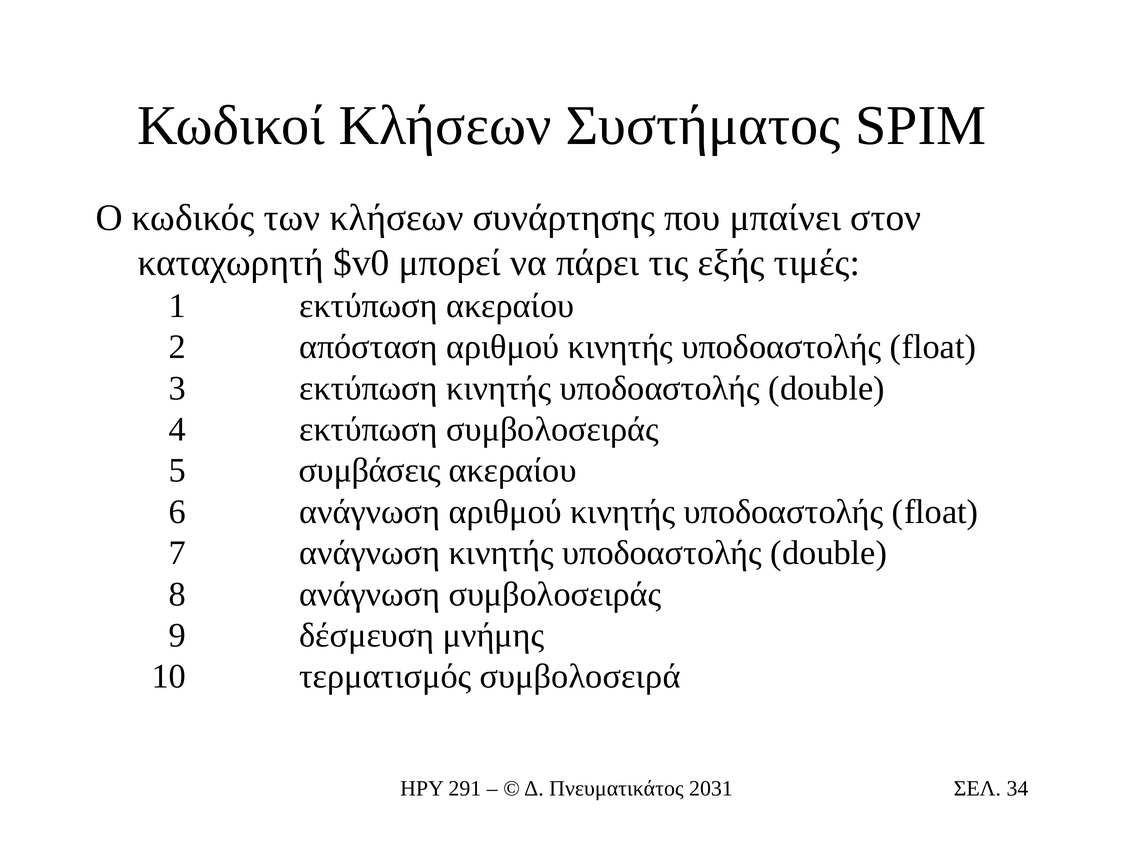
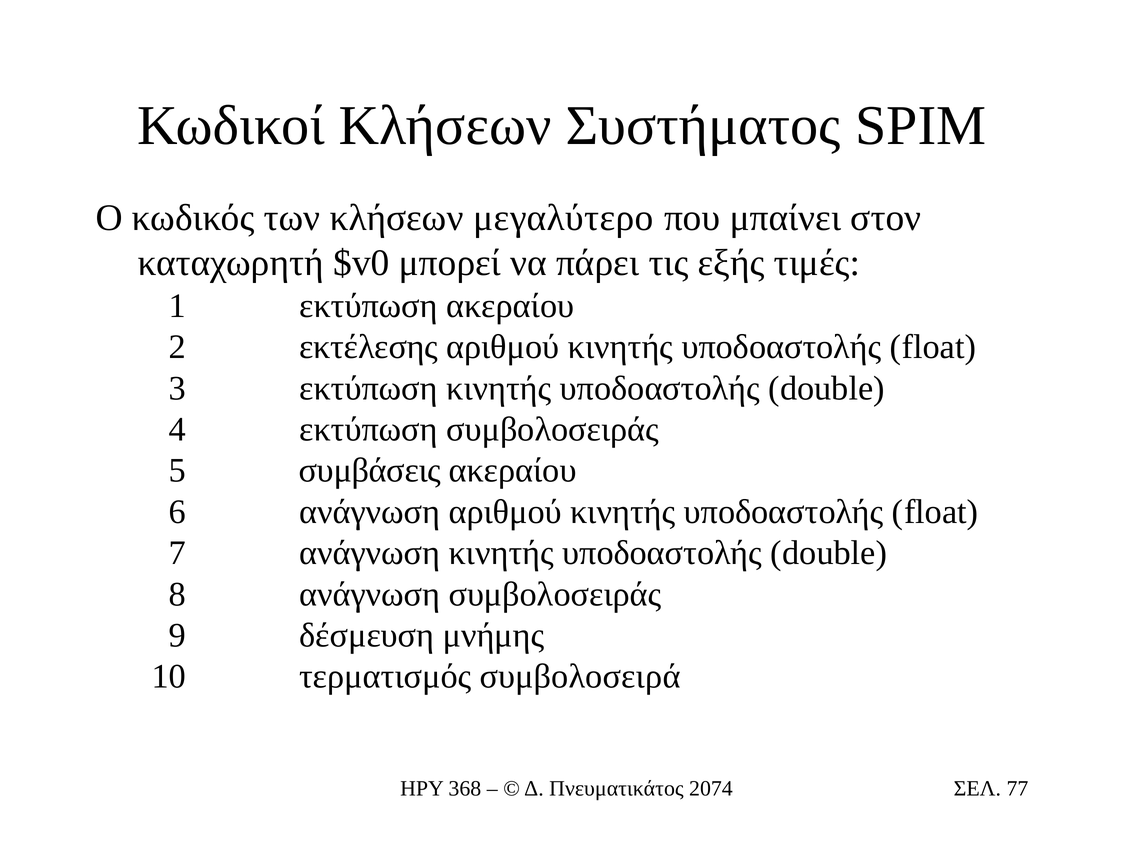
συνάρτησης: συνάρτησης -> μεγαλύτερο (564, 218)
απόσταση: απόσταση -> εκτέλεσης (369, 347)
291: 291 -> 368 (465, 788)
2031: 2031 -> 2074 (711, 788)
34: 34 -> 77 (1017, 788)
